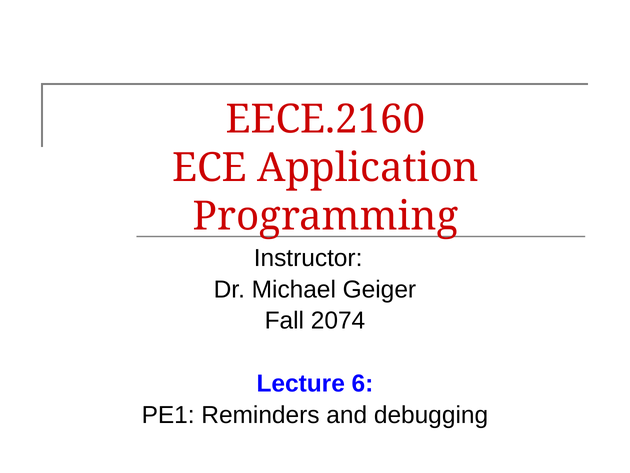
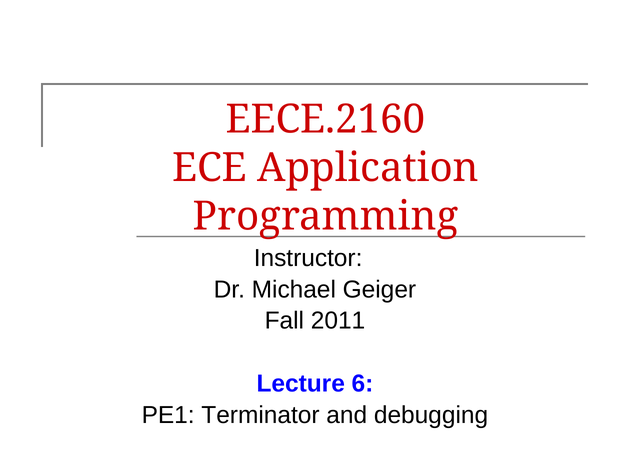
2074: 2074 -> 2011 (338, 321)
Reminders: Reminders -> Terminator (260, 415)
